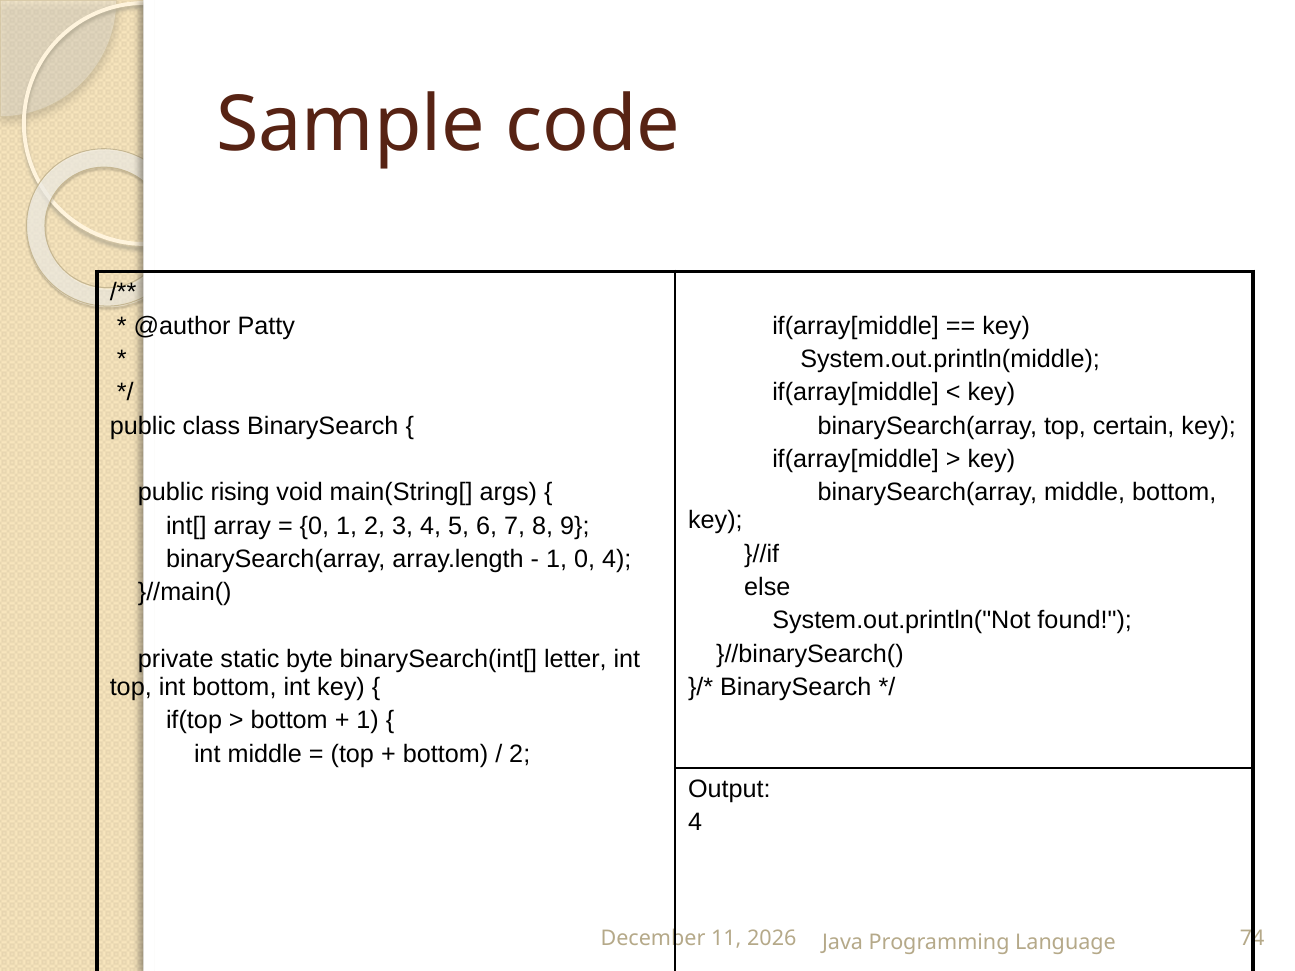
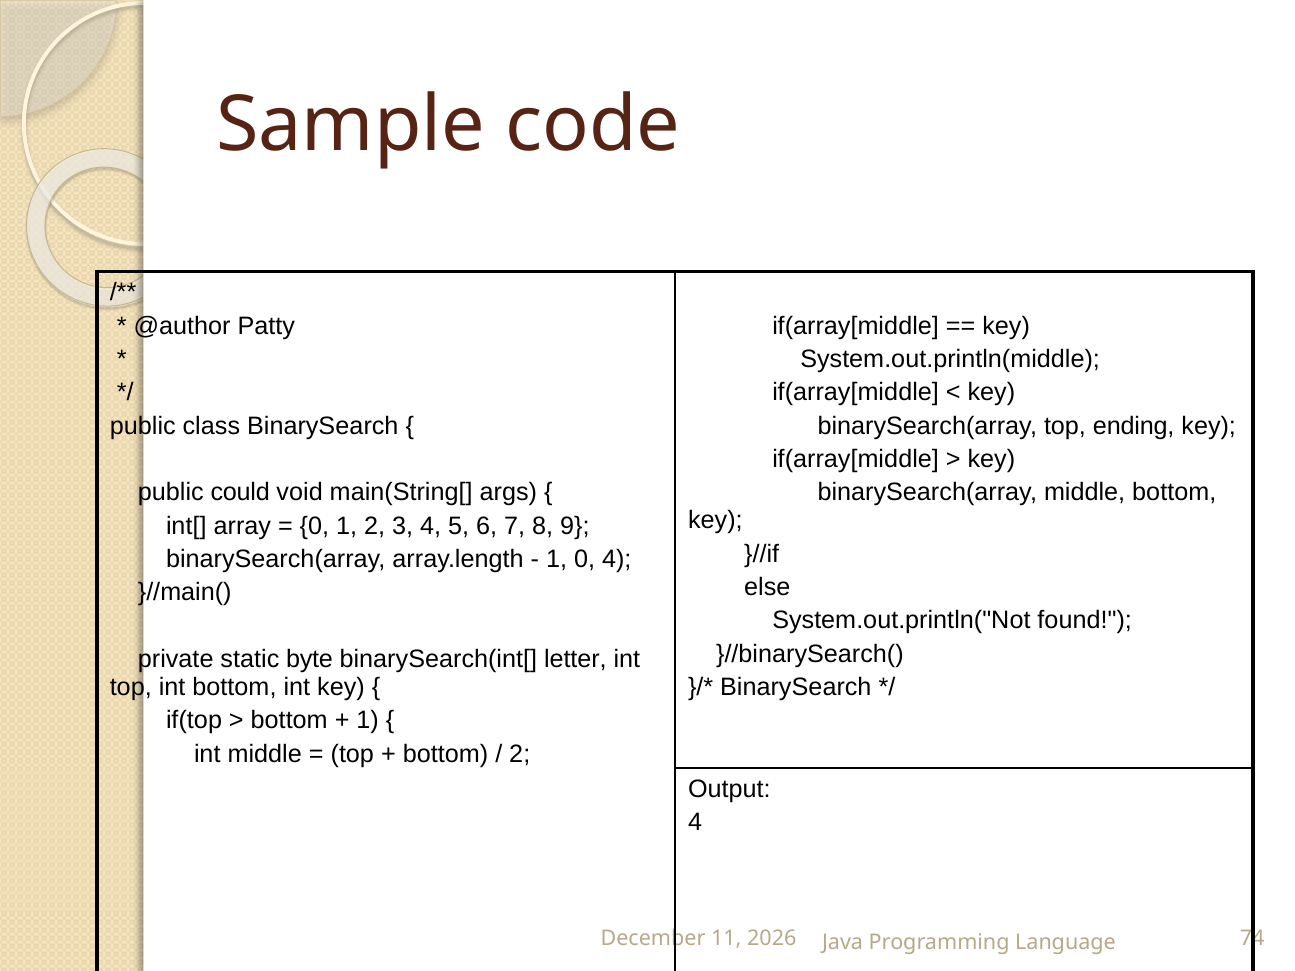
certain: certain -> ending (1134, 426)
rising: rising -> could (240, 493)
